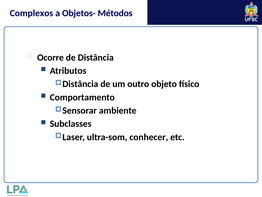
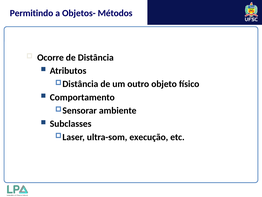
Complexos: Complexos -> Permitindo (32, 13)
conhecer: conhecer -> execução (149, 137)
